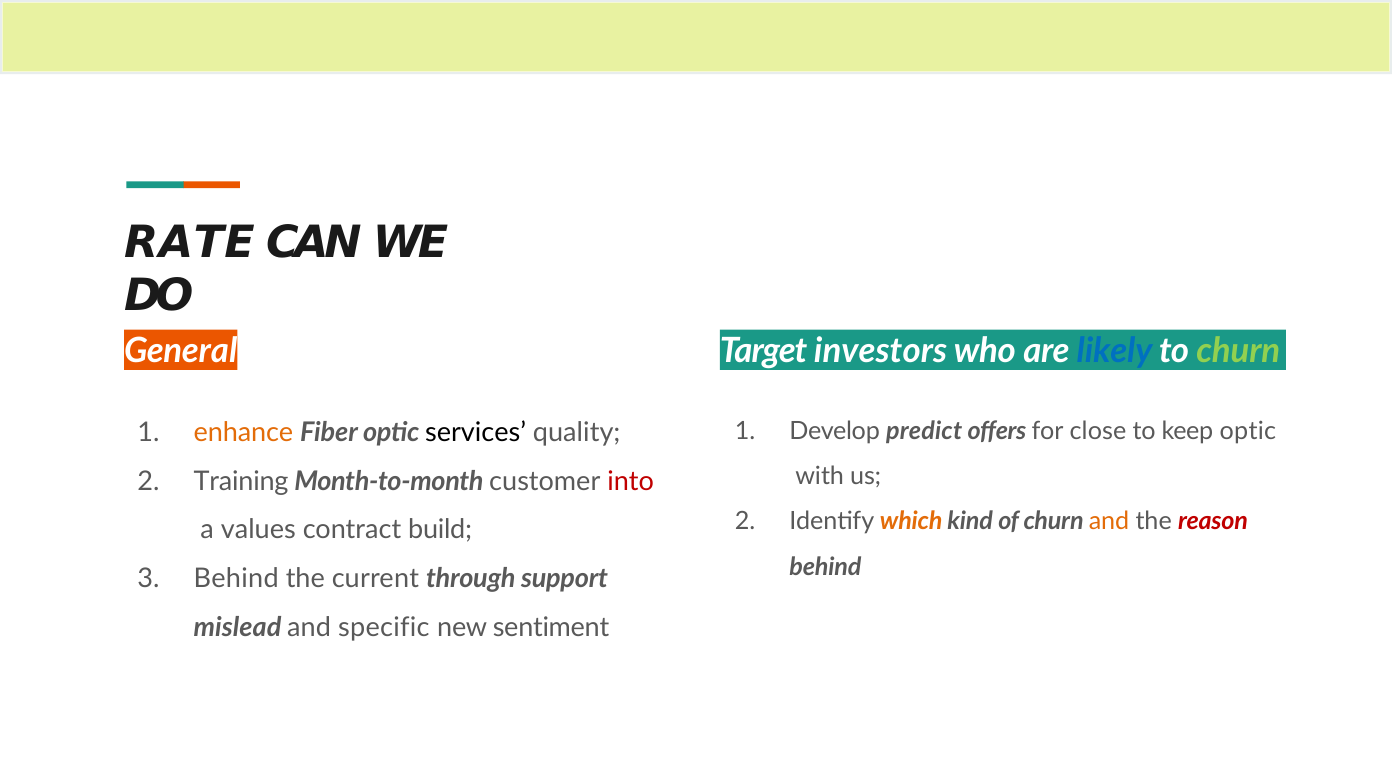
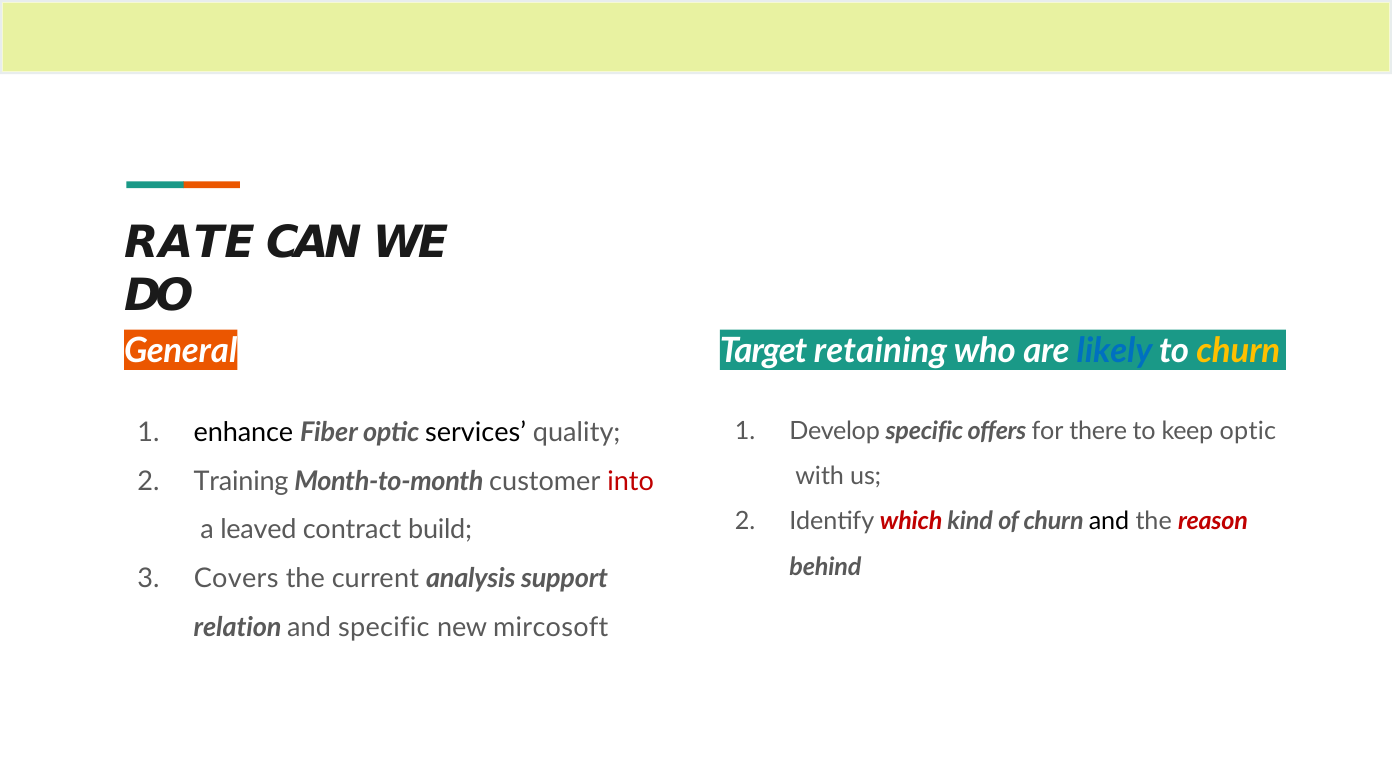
investors: investors -> retaining (881, 351)
churn colour: light green -> yellow (1238, 351)
Develop predict: predict -> specific (924, 431)
close: close -> there (1098, 431)
enhance colour: orange -> black (243, 432)
which colour: orange -> red (911, 522)
and colour: orange -> black (1109, 522)
values: values -> leaved (258, 530)
Behind: Behind -> Covers (236, 579)
through: through -> analysis (471, 579)
mislead: mislead -> relation (238, 627)
sentiment: sentiment -> mircosoft (551, 627)
